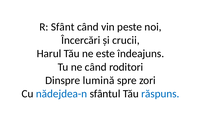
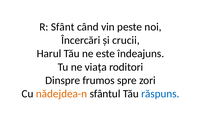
ne când: când -> viața (96, 67)
lumină: lumină -> frumos (99, 80)
nădejdea-n colour: blue -> orange (62, 94)
